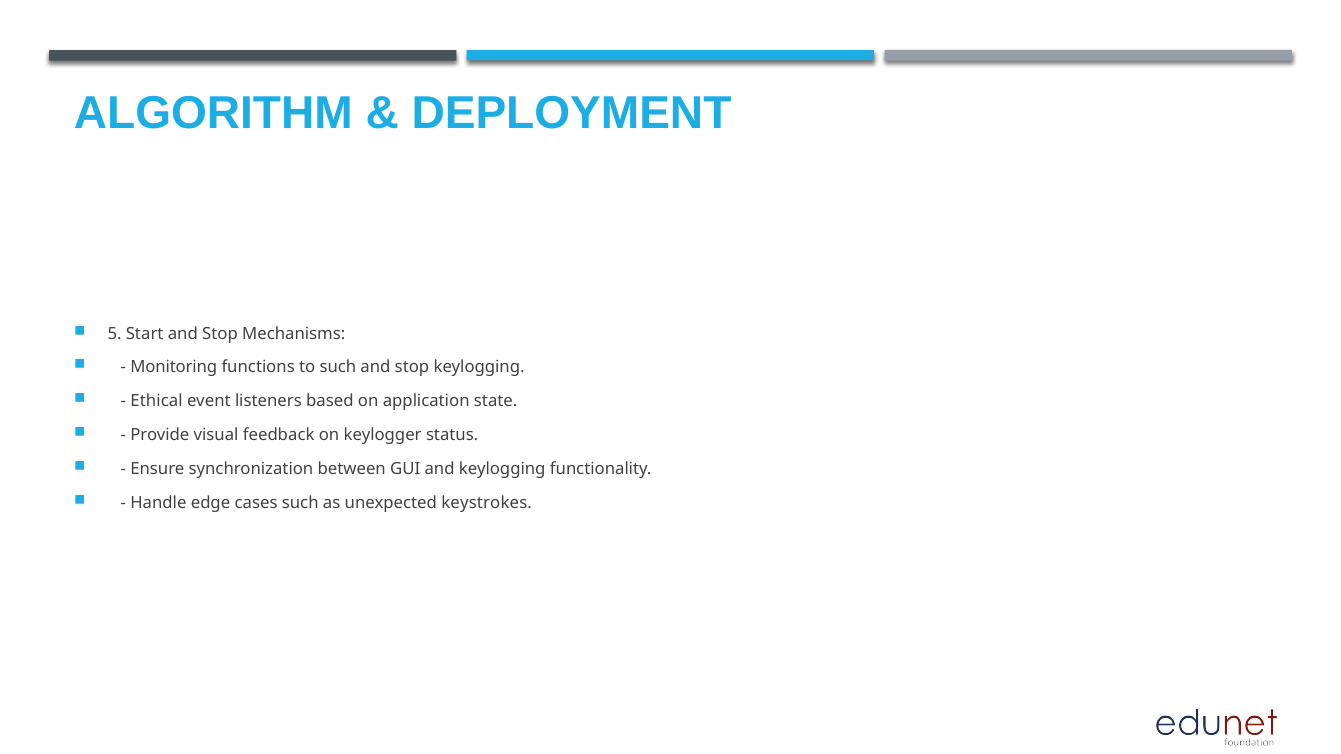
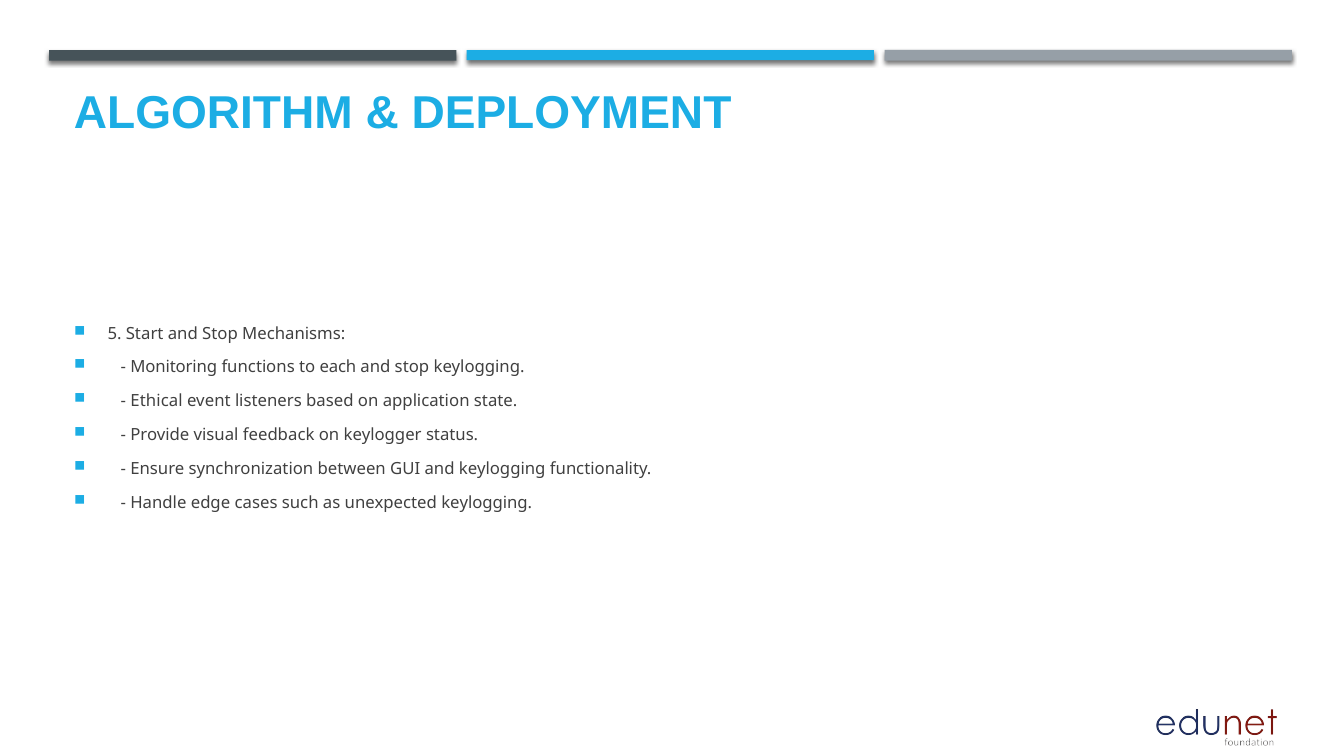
to such: such -> each (338, 368)
unexpected keystrokes: keystrokes -> keylogging (487, 503)
